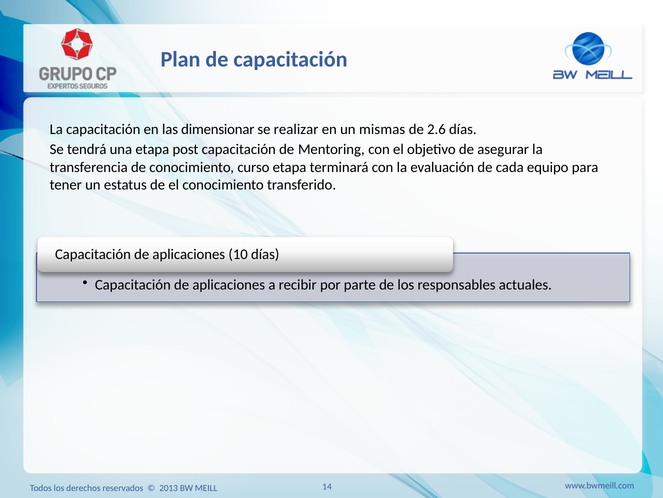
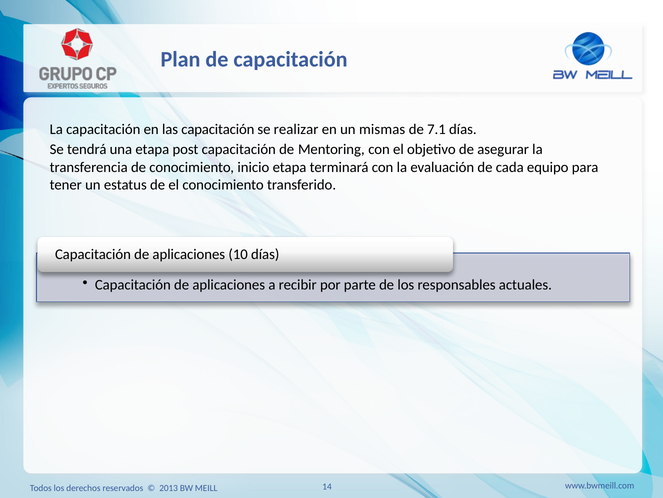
las dimensionar: dimensionar -> capacitación (218, 129)
2.6: 2.6 -> 7.1 (436, 129)
curso: curso -> inicio (253, 167)
